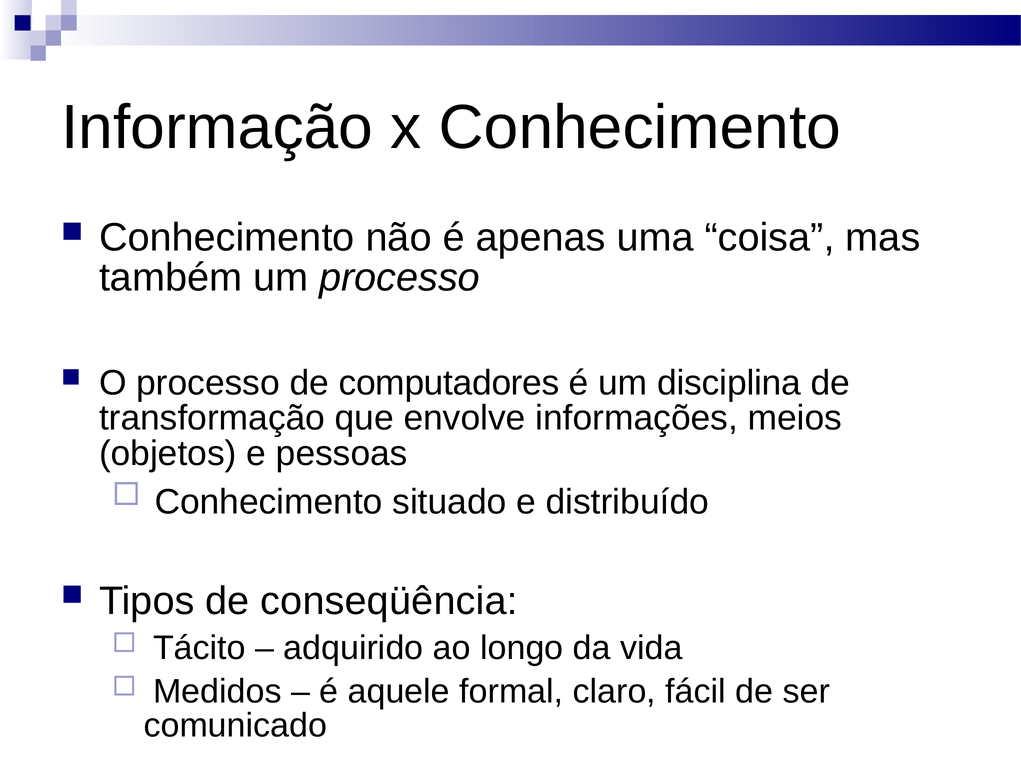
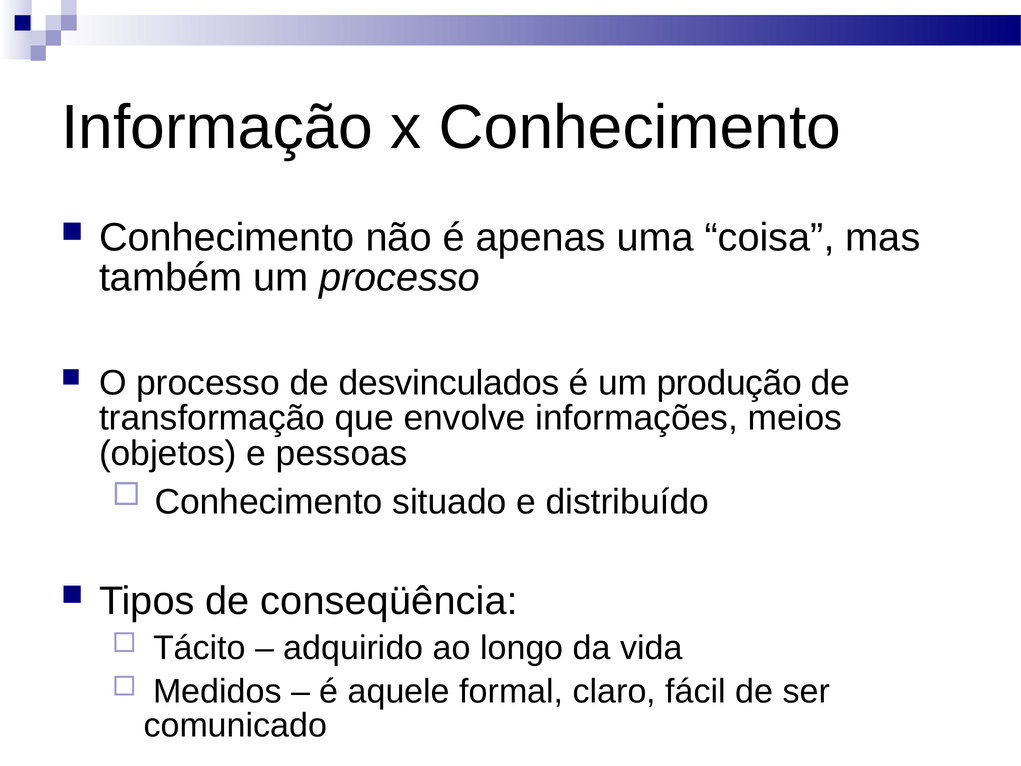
computadores: computadores -> desvinculados (449, 383)
disciplina: disciplina -> produção (729, 383)
